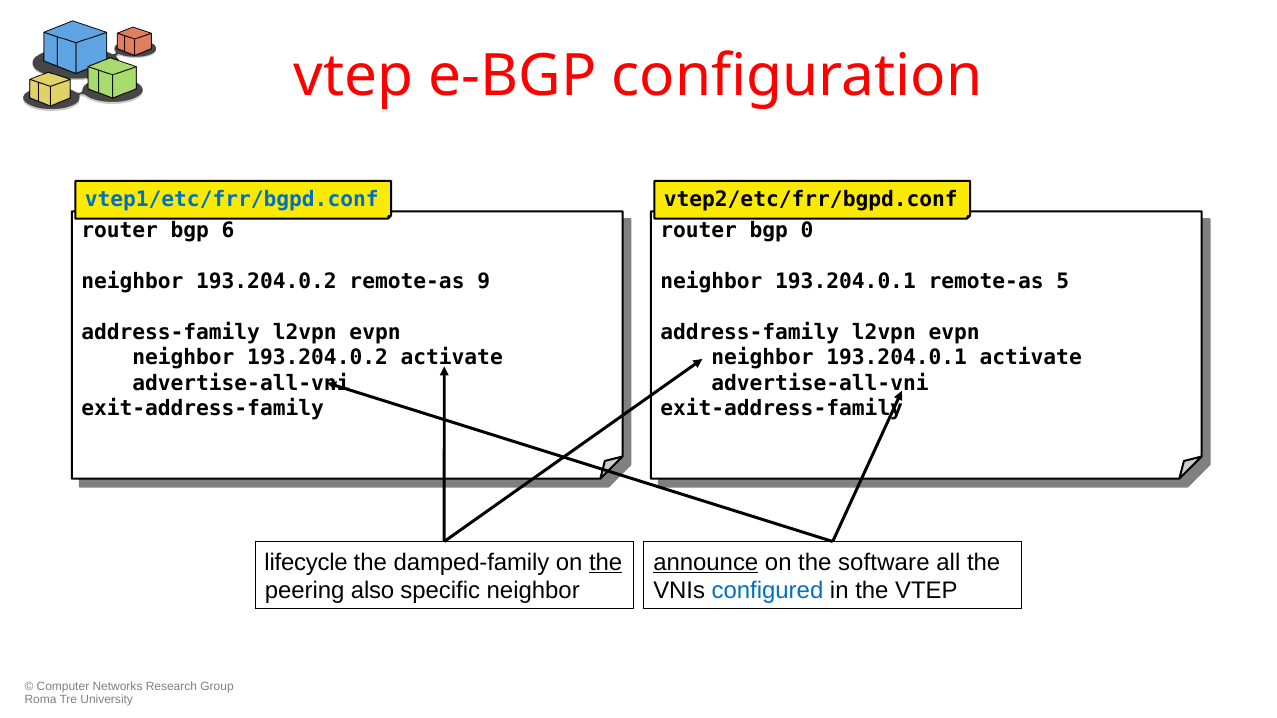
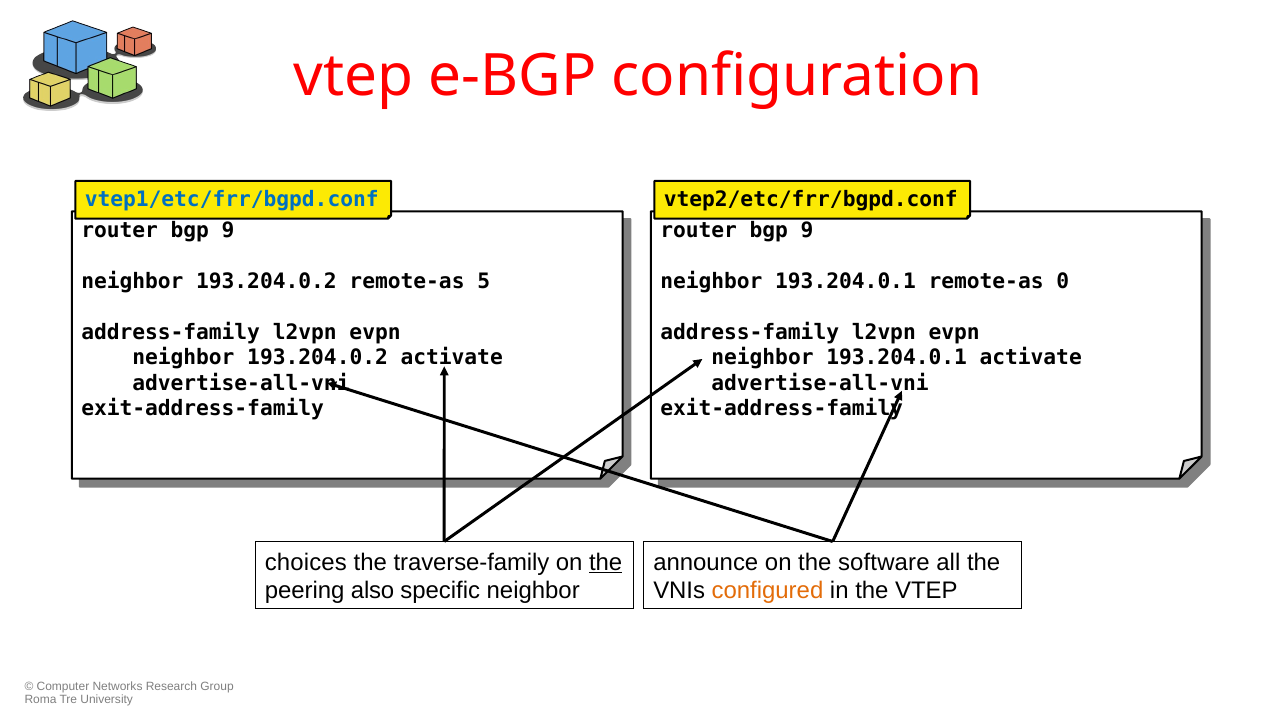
6: 6 -> 9 (228, 230)
0: 0 -> 9 (807, 230)
9: 9 -> 5 (484, 281)
5: 5 -> 0 (1063, 281)
lifecycle: lifecycle -> choices (306, 562)
damped-family: damped-family -> traverse-family (471, 562)
announce underline: present -> none (706, 562)
configured colour: blue -> orange (767, 591)
